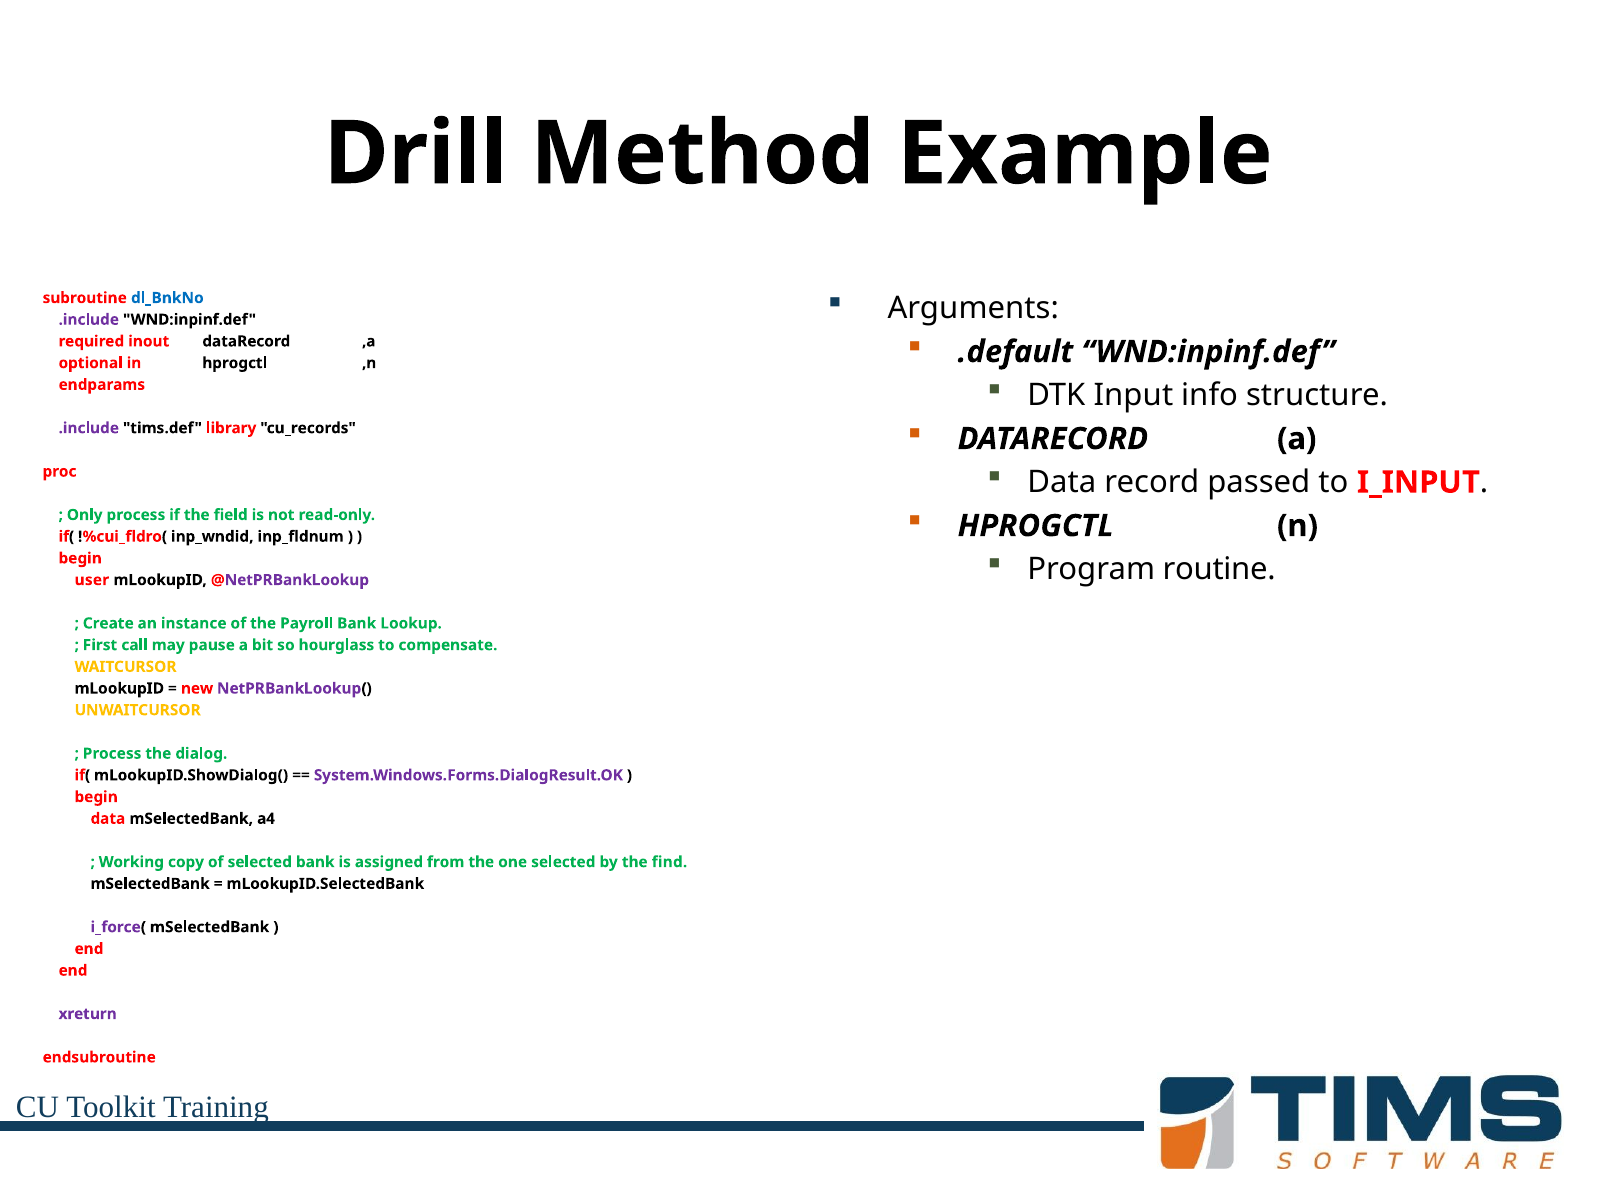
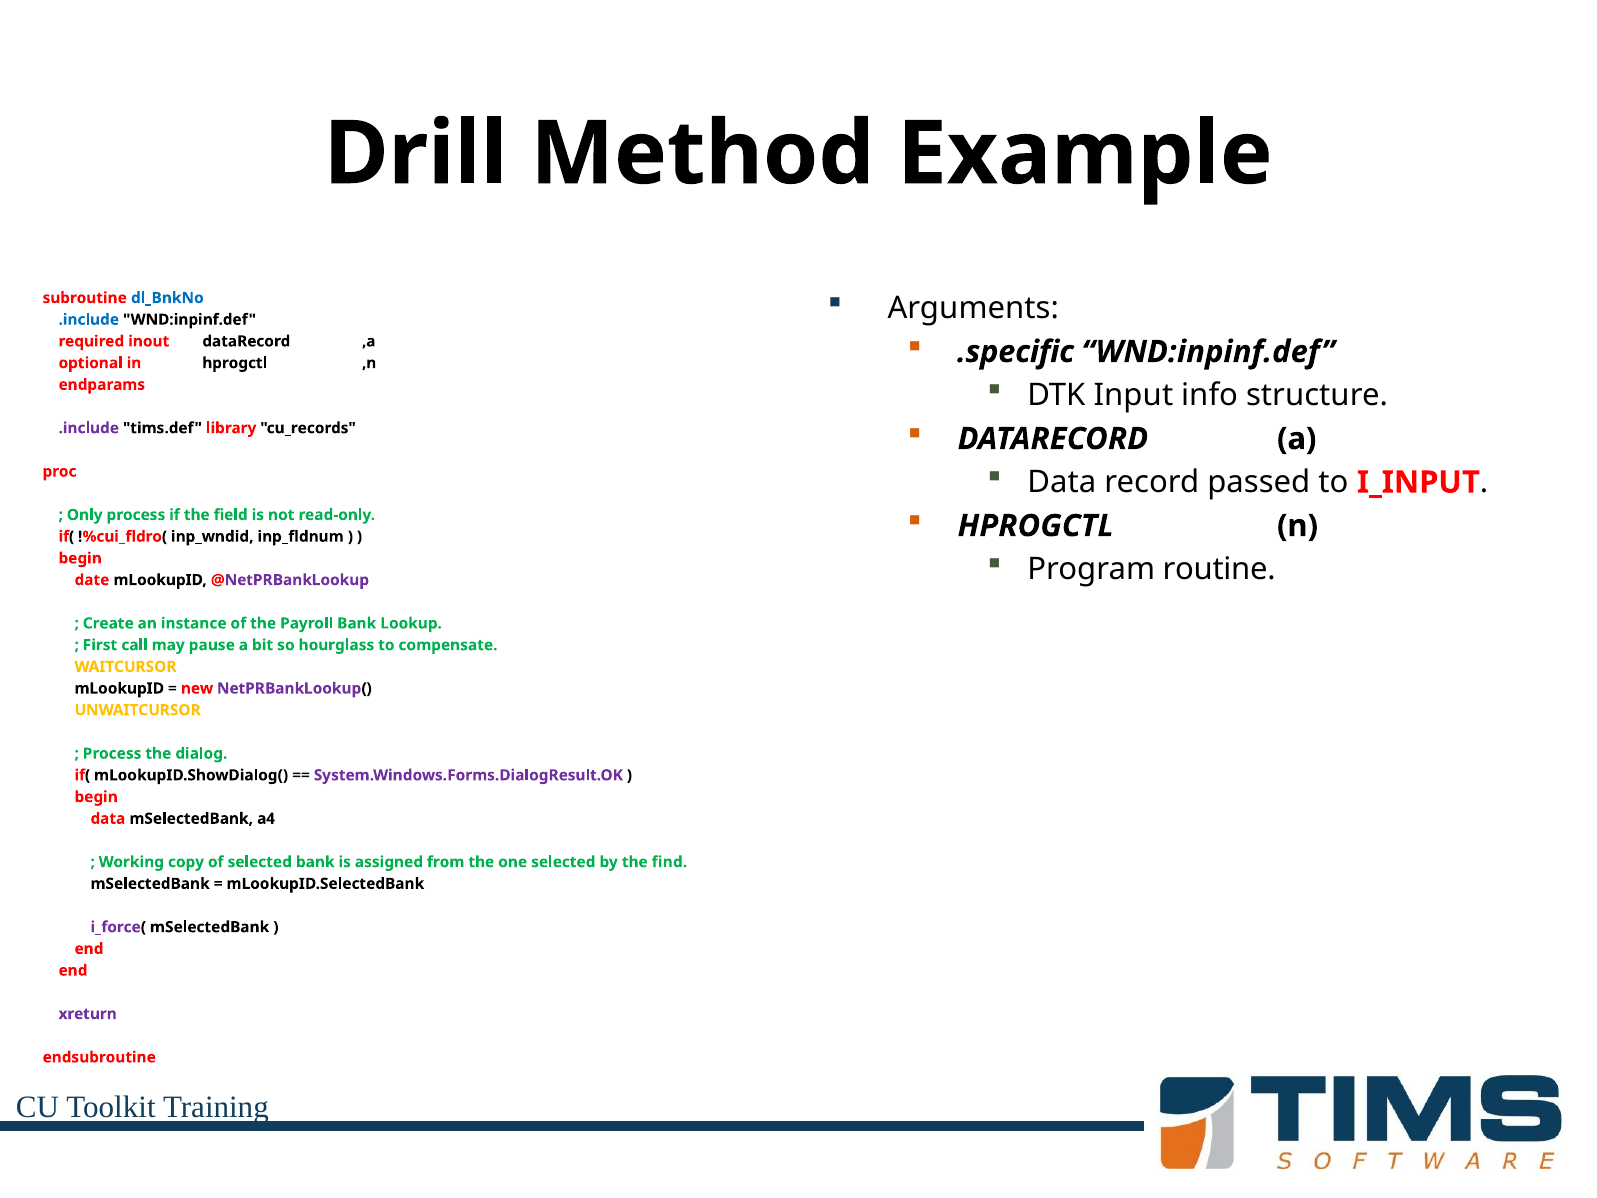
.include colour: purple -> blue (89, 320)
.default: .default -> .specific (1016, 352)
user: user -> date (92, 580)
